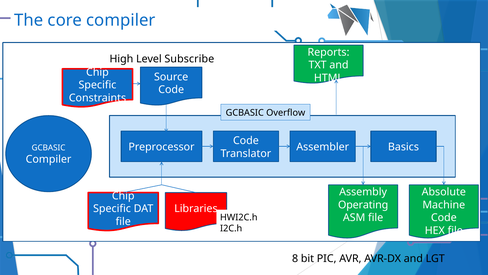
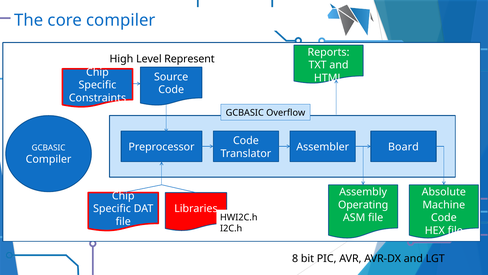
Subscribe: Subscribe -> Represent (189, 59)
Basics: Basics -> Board (403, 147)
